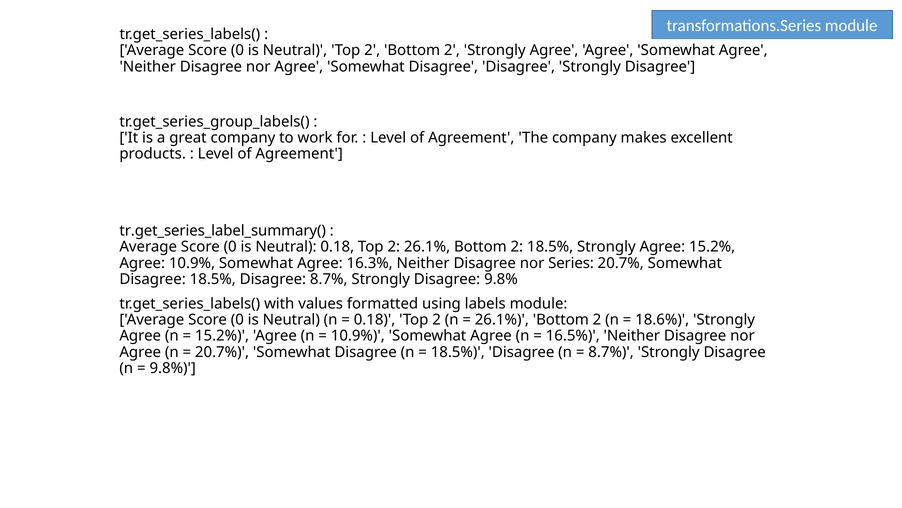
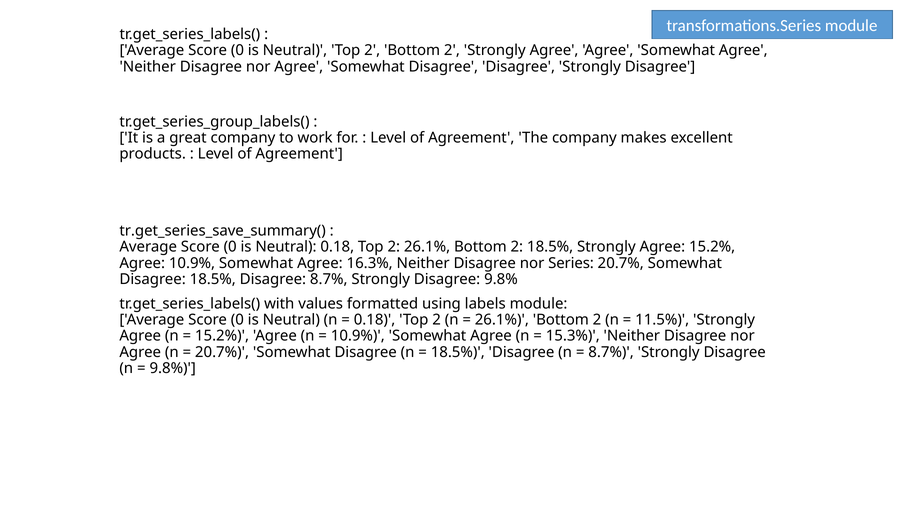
tr.get_series_label_summary(: tr.get_series_label_summary( -> tr.get_series_save_summary( (223, 231)
18.6%: 18.6% -> 11.5% (662, 319)
16.5%: 16.5% -> 15.3% (573, 335)
